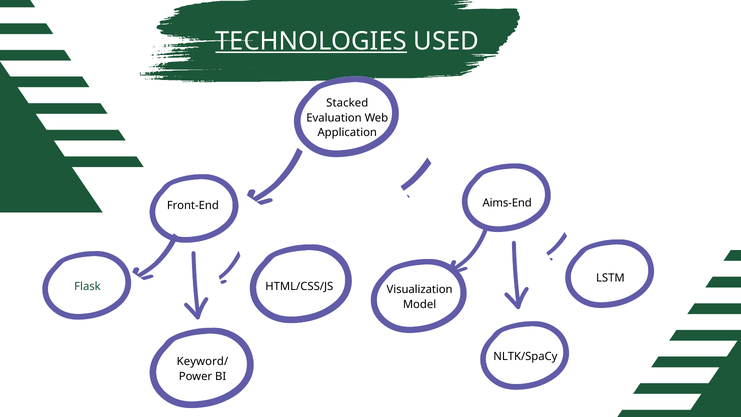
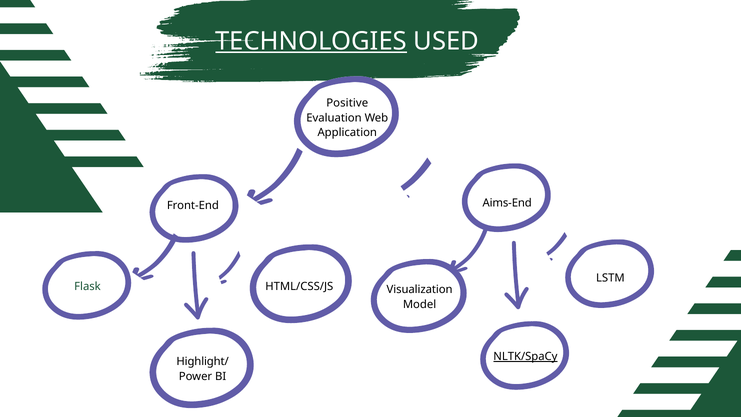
Stacked: Stacked -> Positive (347, 103)
NLTK/SpaCy underline: none -> present (525, 356)
Keyword/: Keyword/ -> Highlight/ (203, 361)
